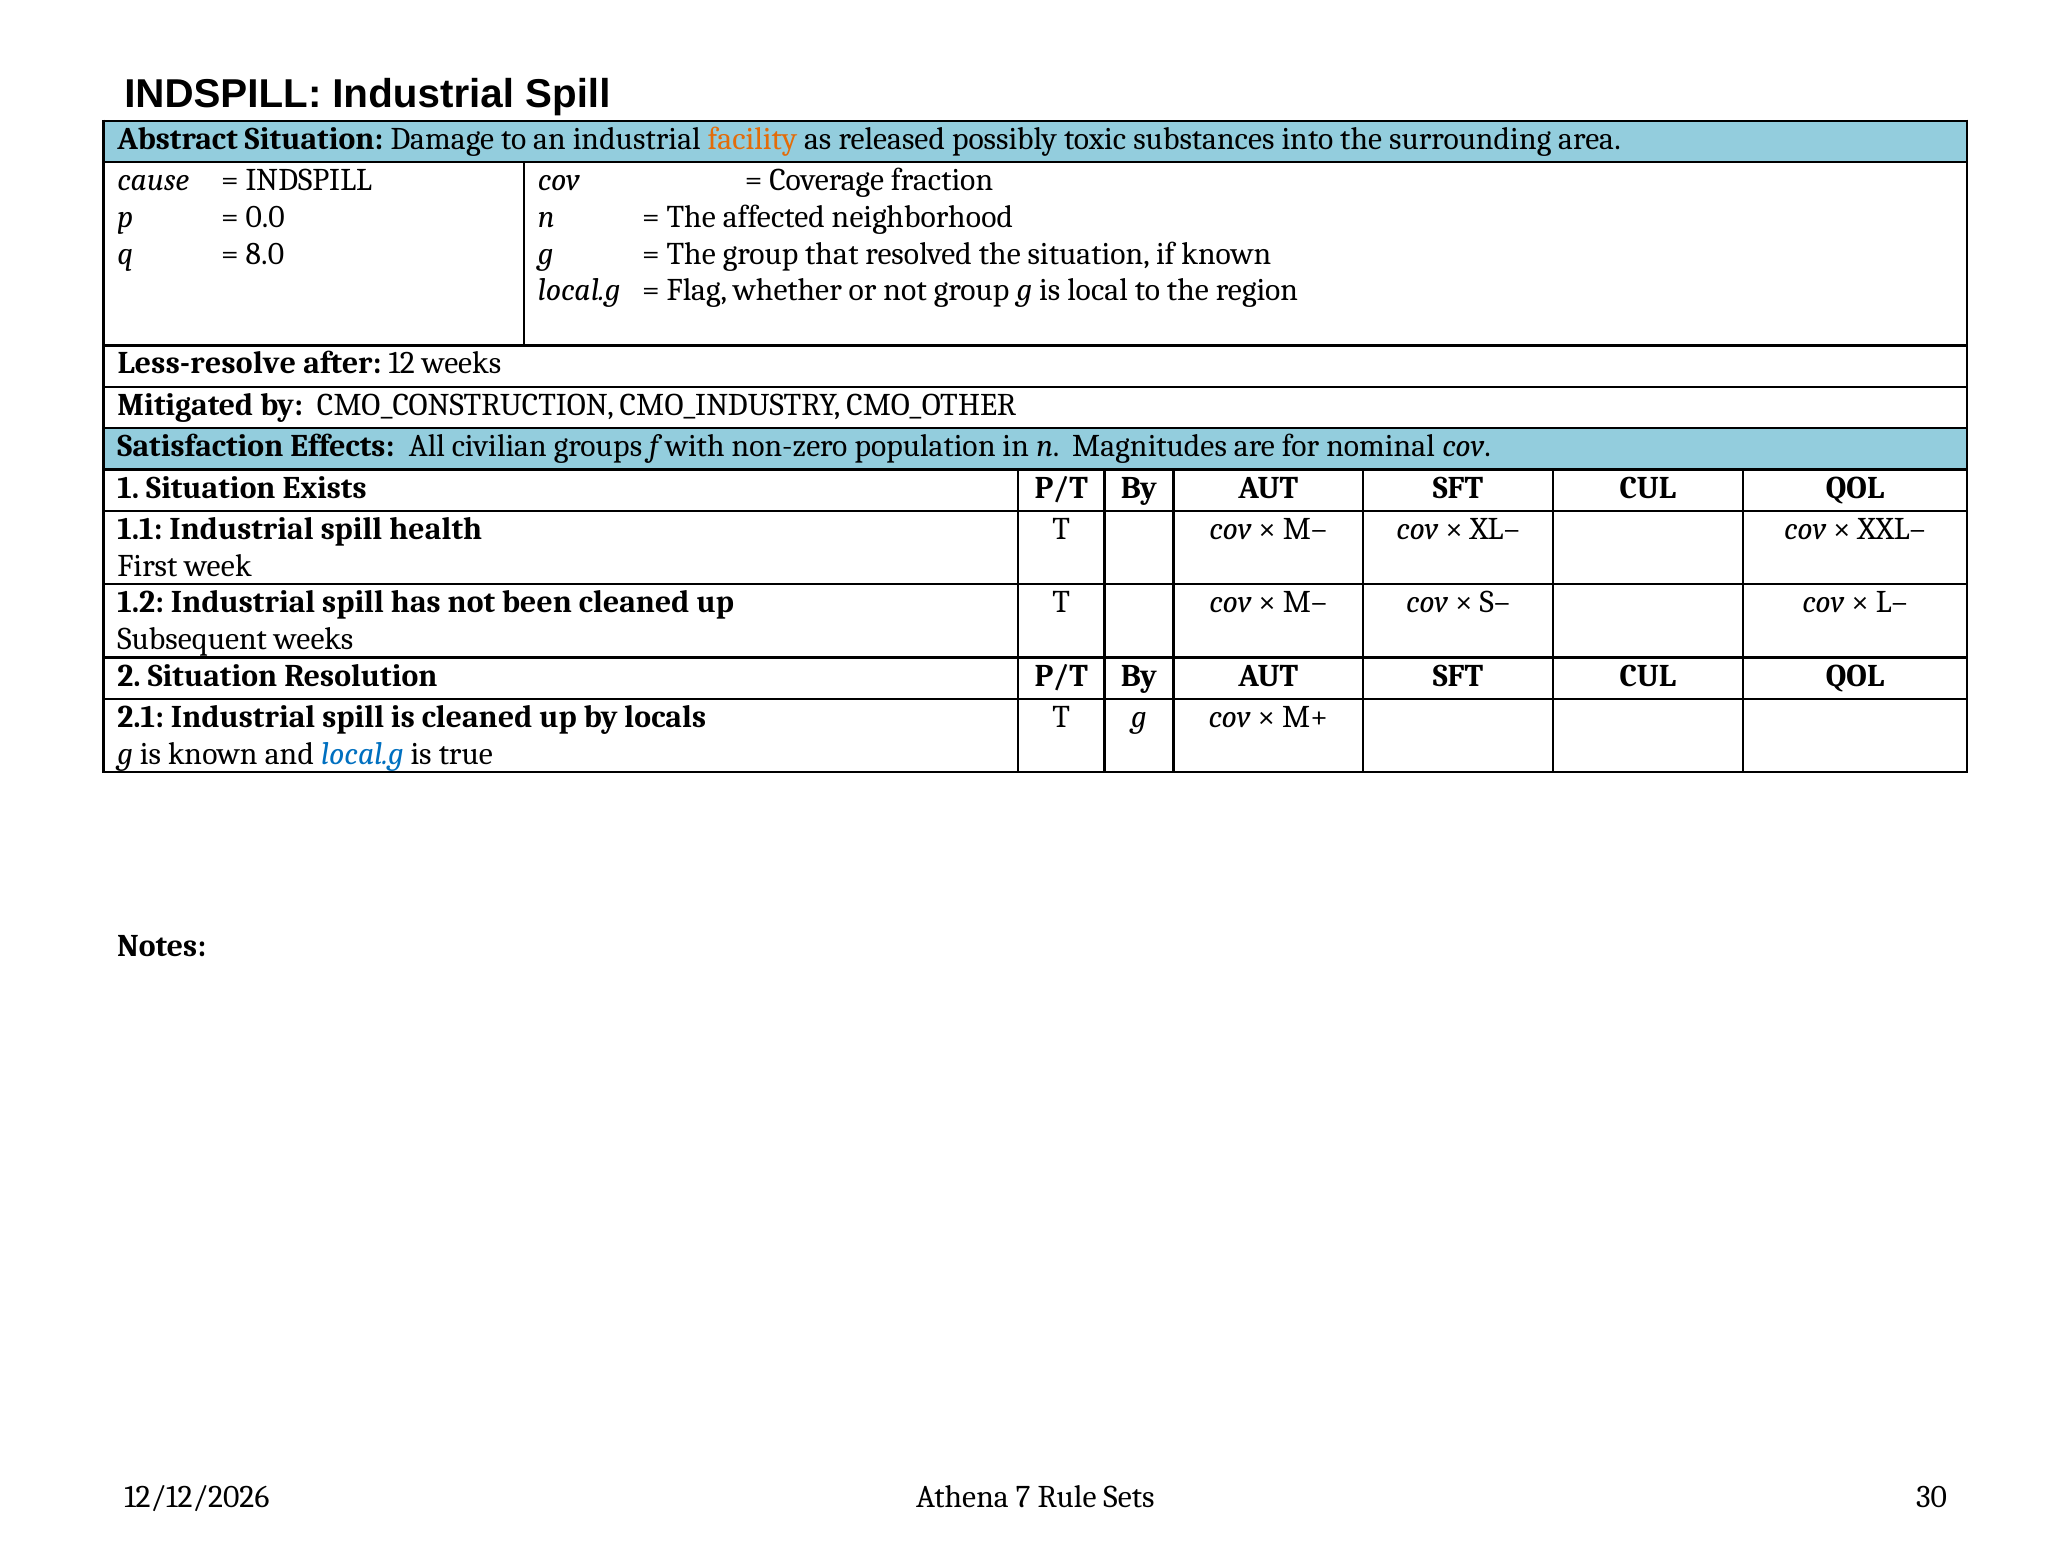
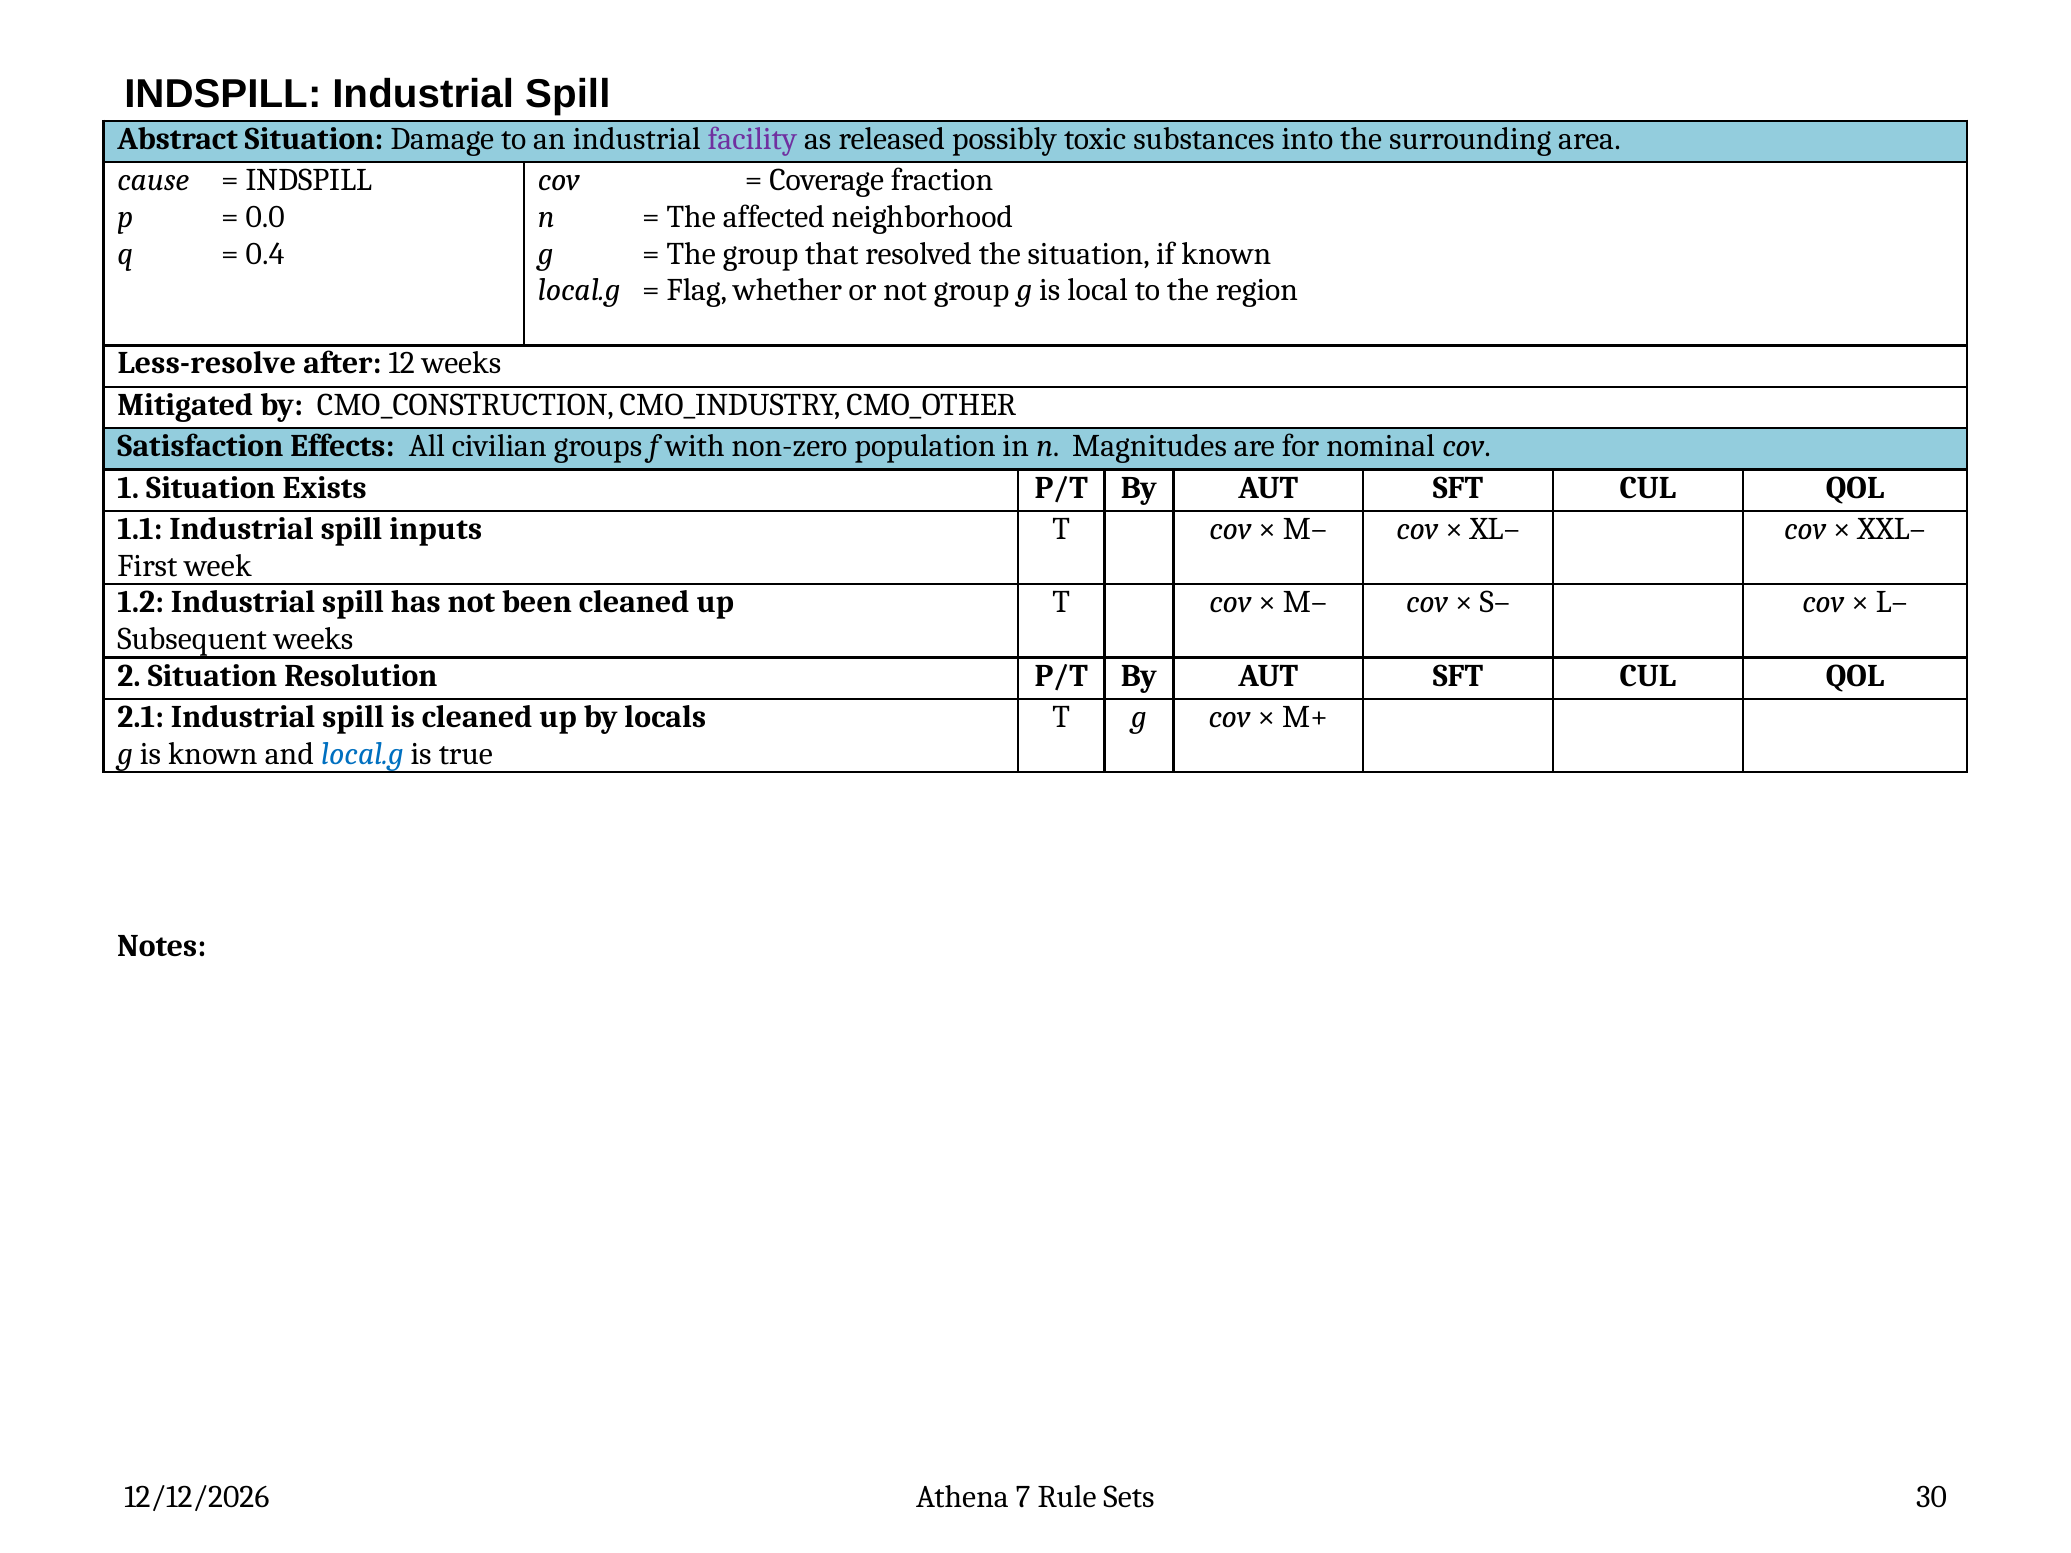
facility colour: orange -> purple (752, 139)
8.0: 8.0 -> 0.4 (265, 254)
health: health -> inputs (436, 529)
